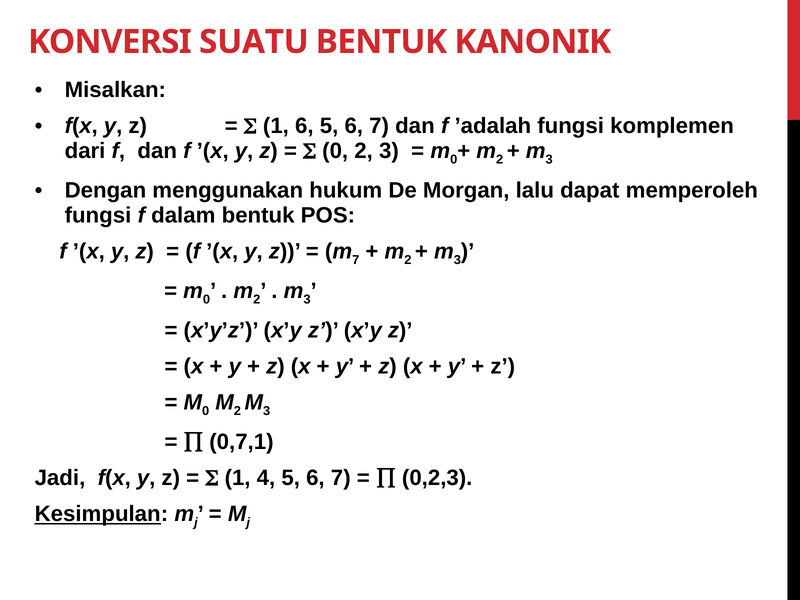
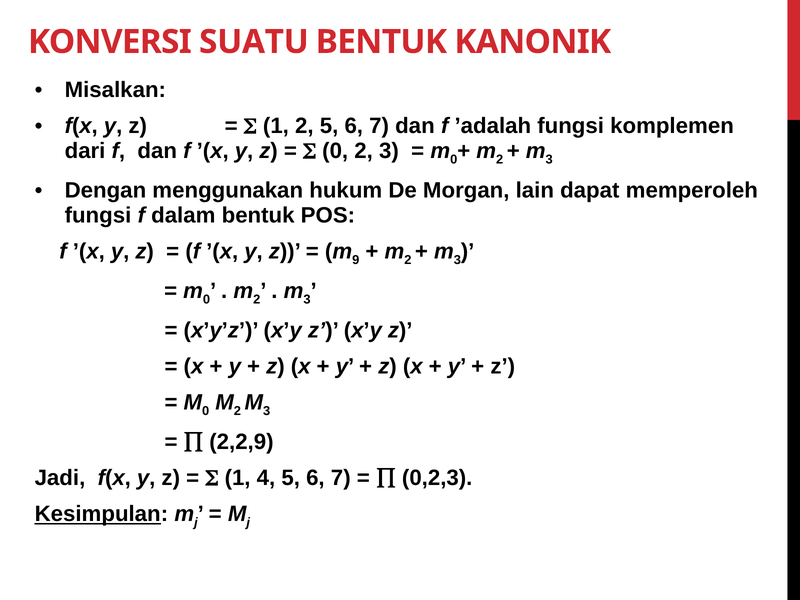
1 6: 6 -> 2 (304, 126)
lalu: lalu -> lain (535, 191)
7: 7 -> 9 (356, 260)
0,7,1: 0,7,1 -> 2,2,9 (241, 442)
